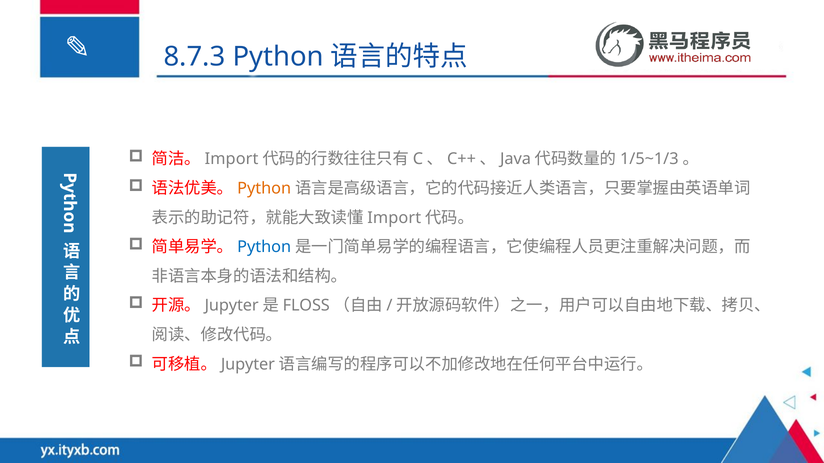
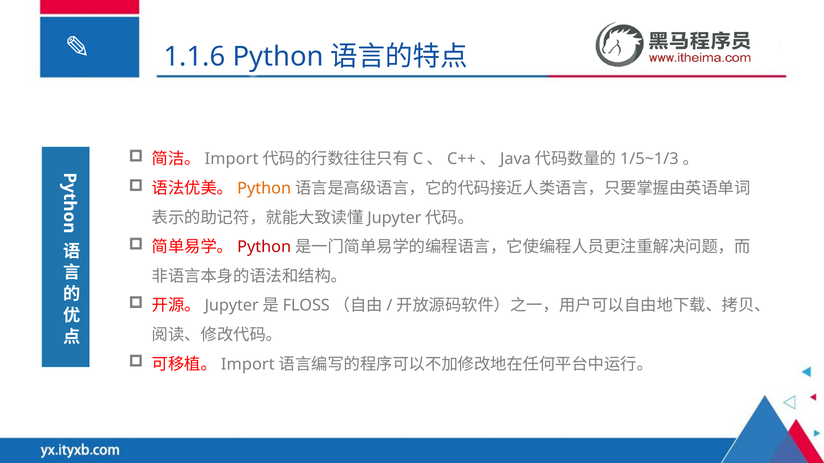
8.7.3: 8.7.3 -> 1.1.6 (195, 57)
Import: Import -> Jupyter (394, 218)
Python colour: blue -> red (264, 247)
Jupyter: Jupyter -> Import (248, 365)
